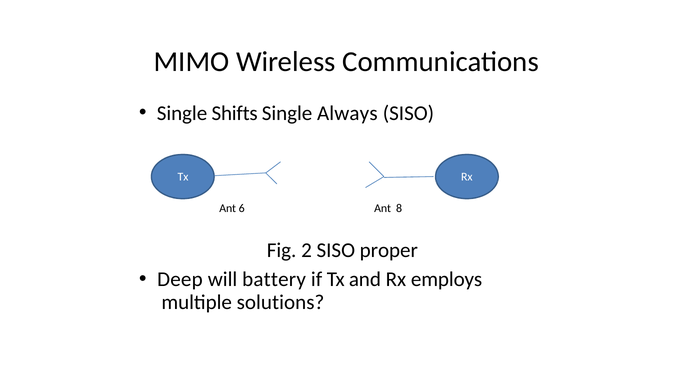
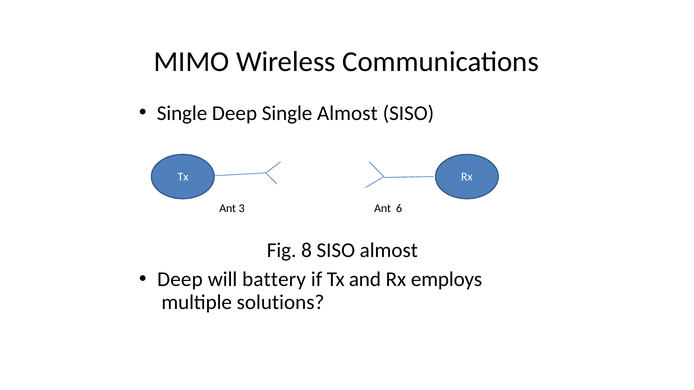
Single Shifts: Shifts -> Deep (234, 113)
Single Always: Always -> Almost (347, 113)
6: 6 -> 3 (242, 208)
8: 8 -> 6 (399, 208)
2: 2 -> 8 (306, 251)
SISO proper: proper -> almost (389, 251)
